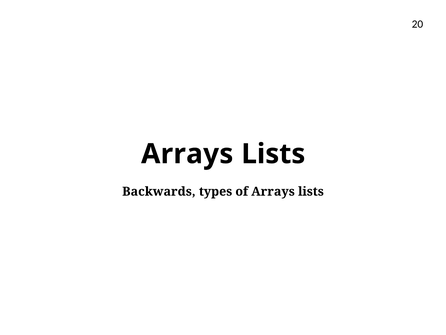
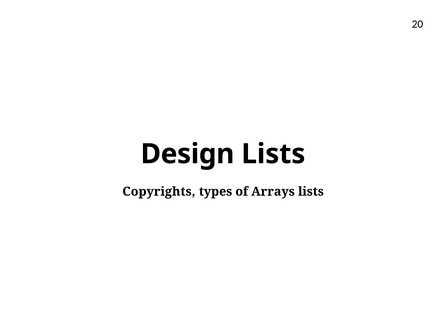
Arrays: Arrays -> Design (187, 154)
Backwards: Backwards -> Copyrights (159, 191)
